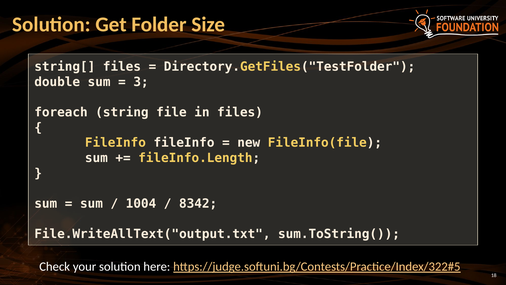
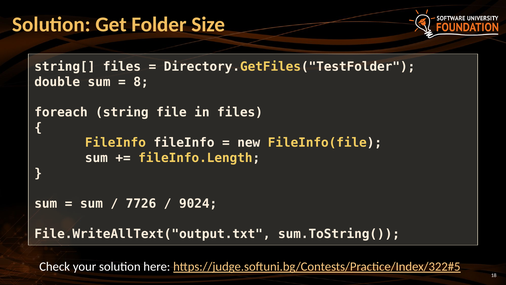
3: 3 -> 8 (141, 82)
1004: 1004 -> 7726 (141, 203)
8342: 8342 -> 9024 (198, 203)
